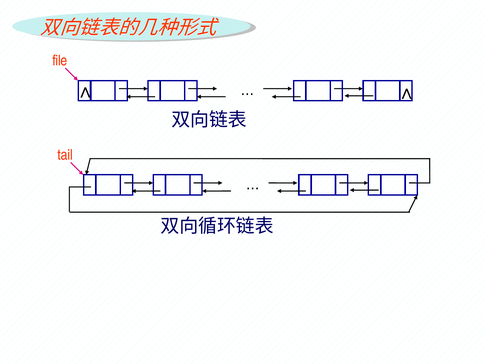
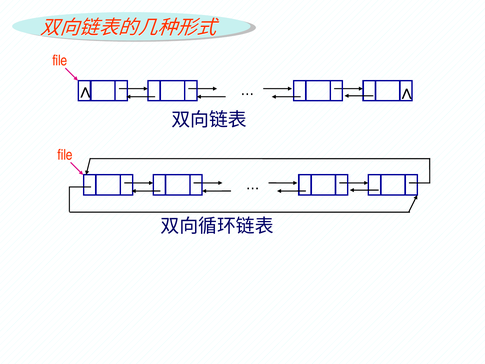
tail: tail -> file (65, 155)
